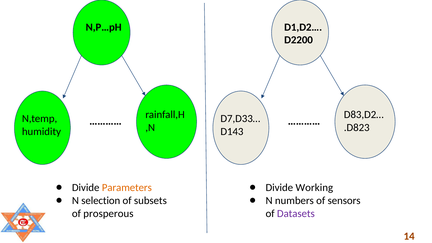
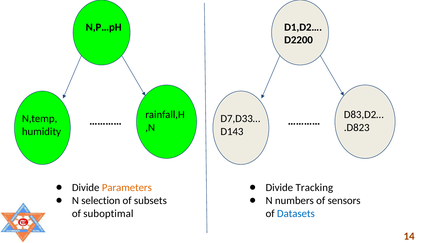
Working: Working -> Tracking (314, 188)
prosperous: prosperous -> suboptimal (108, 214)
Datasets colour: purple -> blue (296, 214)
